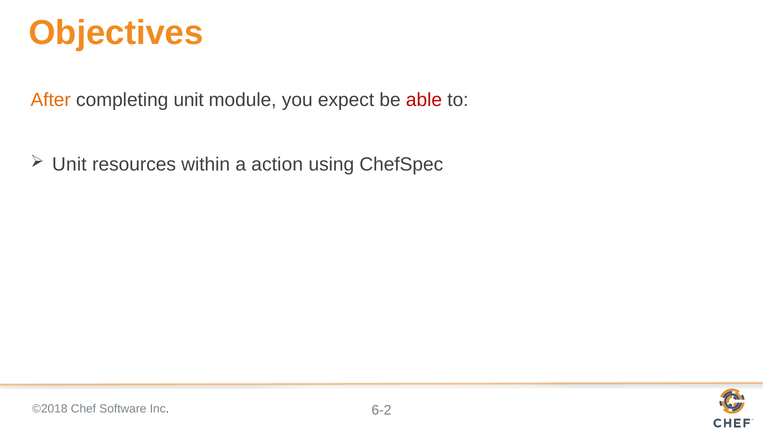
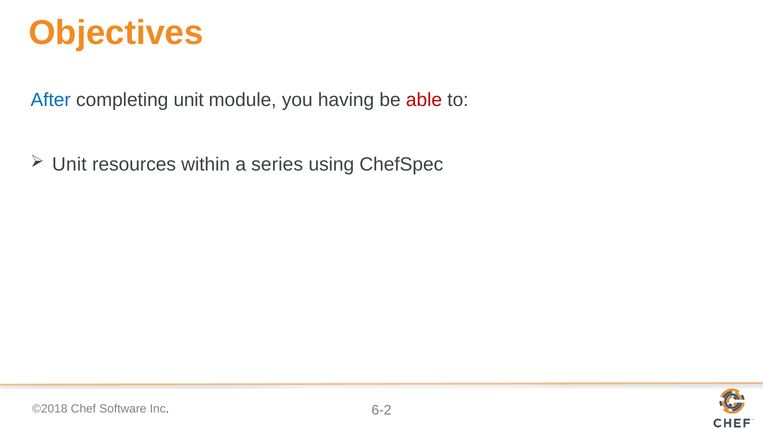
After colour: orange -> blue (51, 100)
expect: expect -> having (346, 100)
action: action -> series (277, 165)
